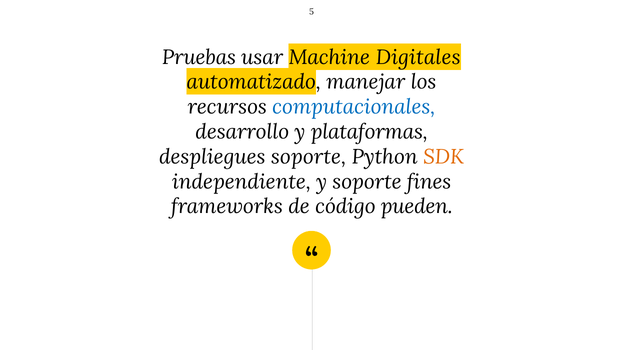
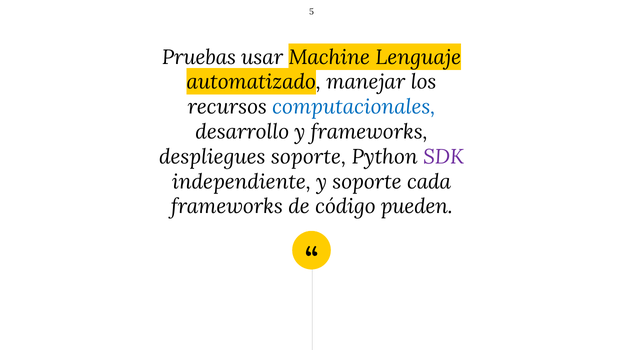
Digitales: Digitales -> Lenguaje (418, 57)
y plataformas: plataformas -> frameworks (369, 132)
SDK colour: orange -> purple (444, 157)
fines: fines -> cada (429, 182)
